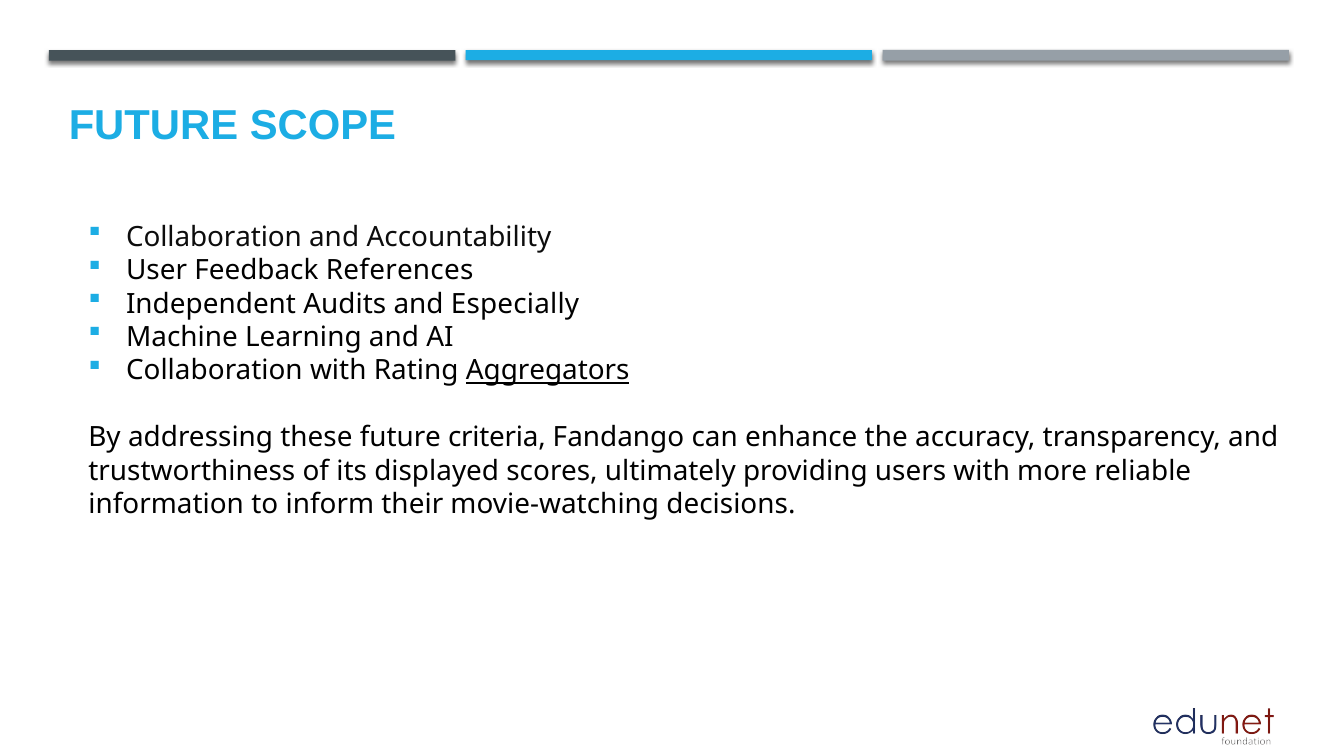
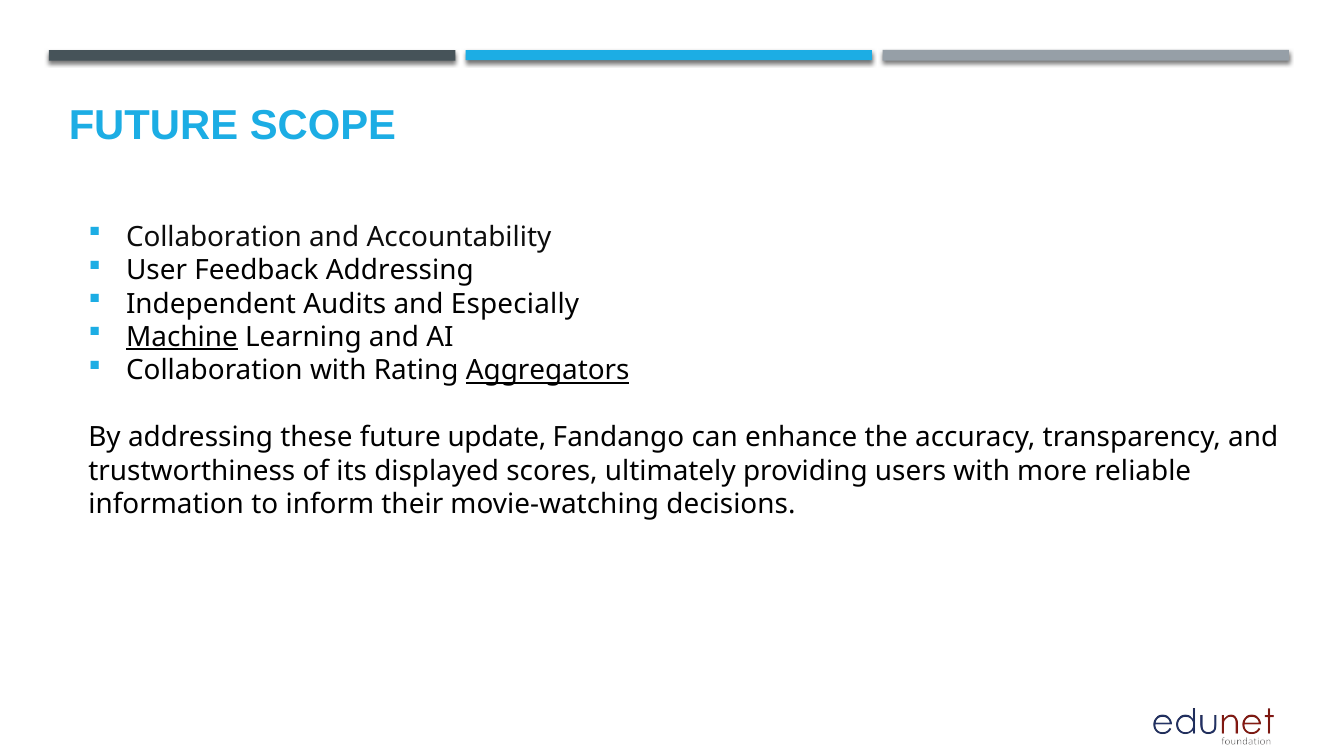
Feedback References: References -> Addressing (400, 270)
Machine underline: none -> present (182, 337)
criteria: criteria -> update (497, 438)
